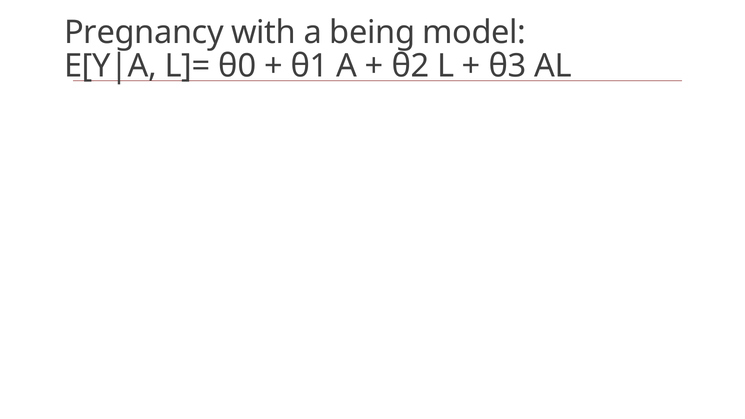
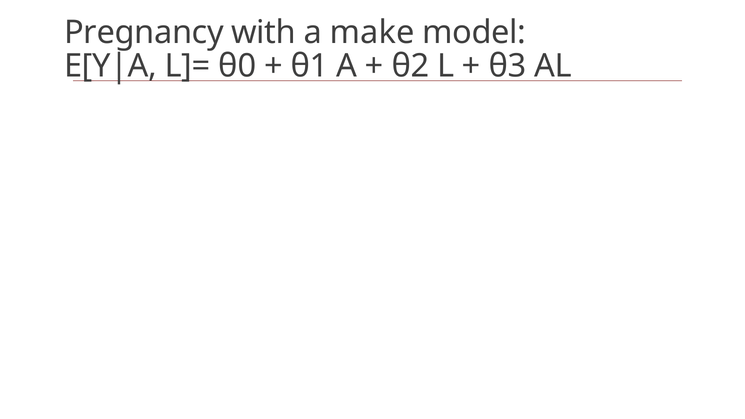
being: being -> make (372, 33)
